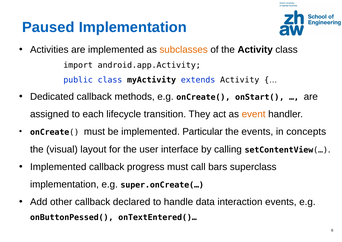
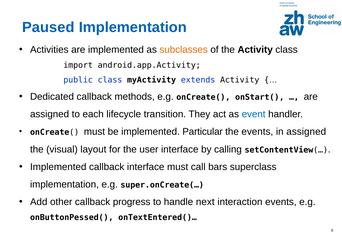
event colour: orange -> blue (254, 114)
in concepts: concepts -> assigned (306, 132)
callback progress: progress -> interface (146, 167)
declared: declared -> progress (132, 202)
data: data -> next (205, 202)
